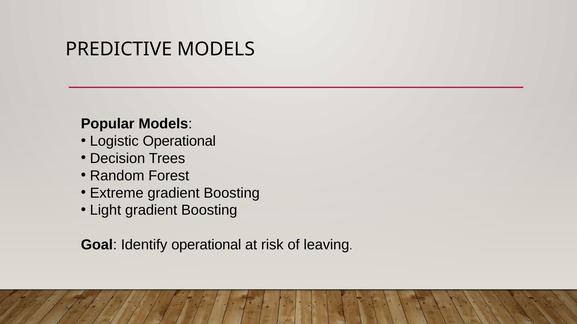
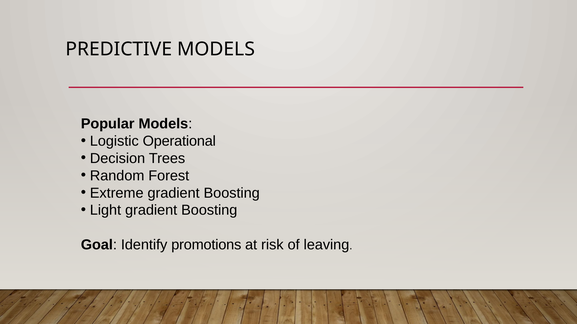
Identify operational: operational -> promotions (206, 245)
